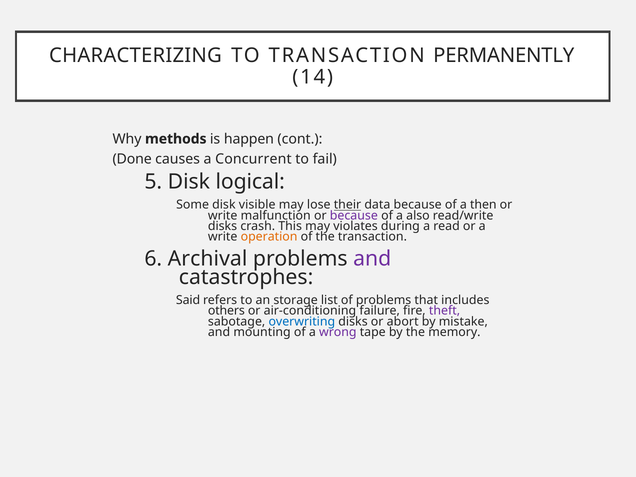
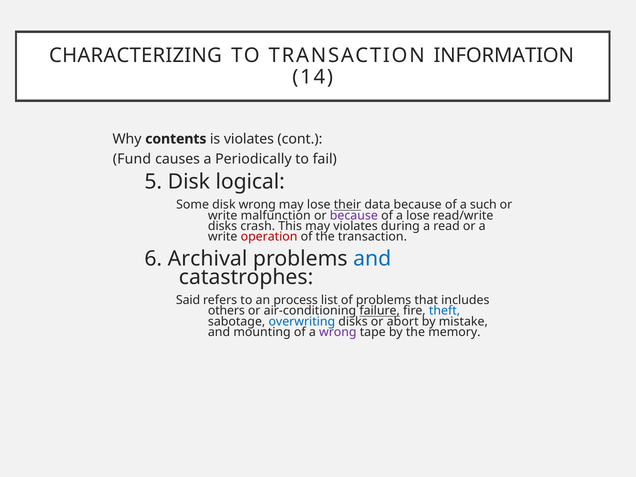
PERMANENTLY: PERMANENTLY -> INFORMATION (504, 55)
methods: methods -> contents (176, 139)
is happen: happen -> violates (249, 139)
Done: Done -> Fund (132, 159)
Concurrent: Concurrent -> Periodically (253, 159)
disk visible: visible -> wrong (257, 205)
then: then -> such (483, 205)
a also: also -> lose (418, 216)
operation colour: orange -> red (269, 237)
and colour: purple -> blue (372, 259)
storage: storage -> process (296, 300)
failure underline: none -> present (380, 311)
theft colour: purple -> blue (445, 311)
